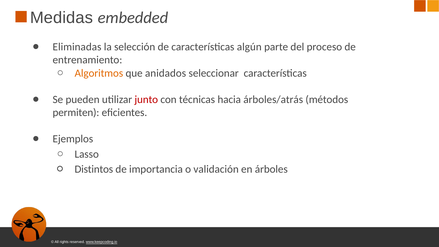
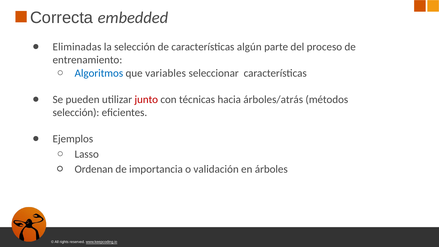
Medidas: Medidas -> Correcta (62, 18)
Algoritmos colour: orange -> blue (99, 73)
anidados: anidados -> variables (166, 73)
permiten: permiten -> selección (76, 113)
Distintos: Distintos -> Ordenan (94, 169)
